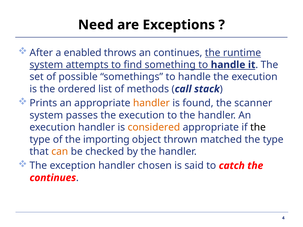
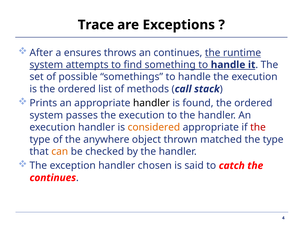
Need: Need -> Trace (96, 25)
enabled: enabled -> ensures (83, 53)
handler colour: orange -> black (151, 103)
found the scanner: scanner -> ordered (253, 103)
the colour: black -> red (258, 127)
importing: importing -> anywhere (106, 140)
